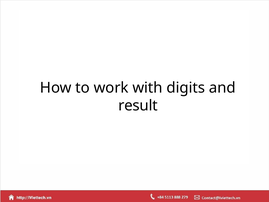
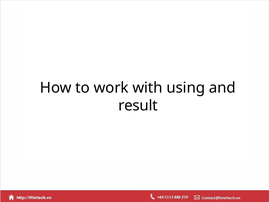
digits: digits -> using (186, 88)
